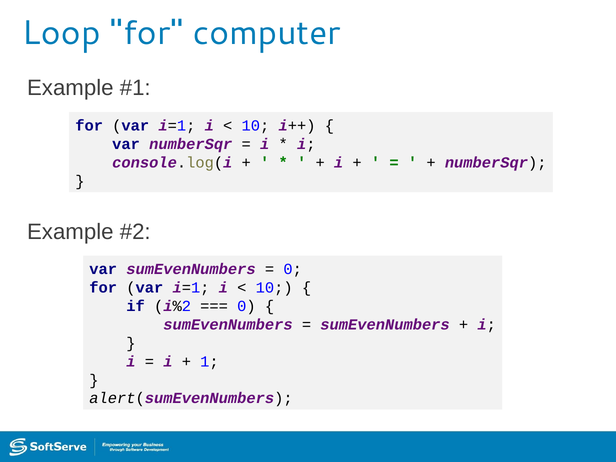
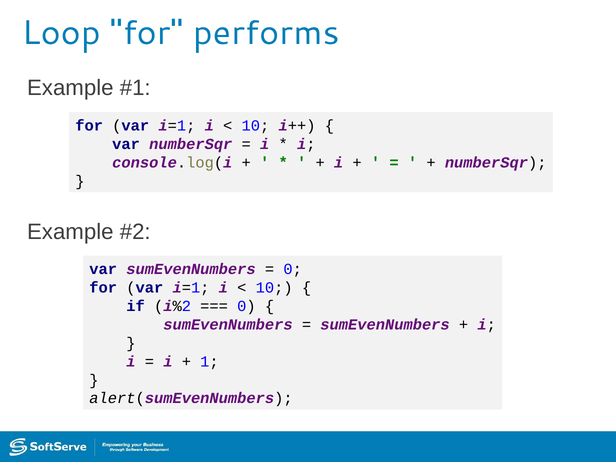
computer: computer -> performs (266, 33)
